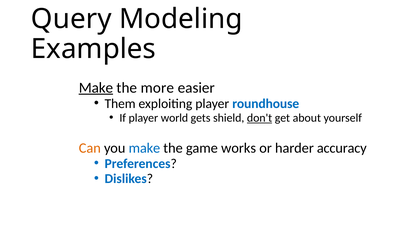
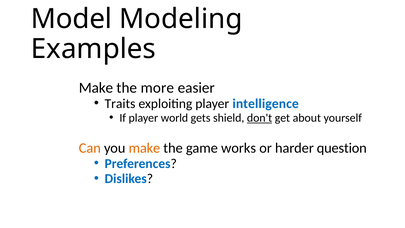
Query: Query -> Model (71, 19)
Make underline: present -> none (96, 88)
Them: Them -> Traits (120, 104)
roundhouse: roundhouse -> intelligence (266, 104)
make colour: blue -> orange (144, 148)
accuracy: accuracy -> question (342, 148)
